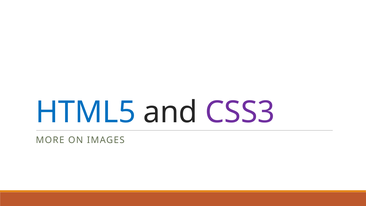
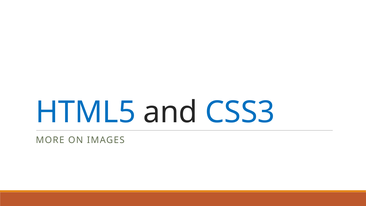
CSS3 colour: purple -> blue (240, 112)
